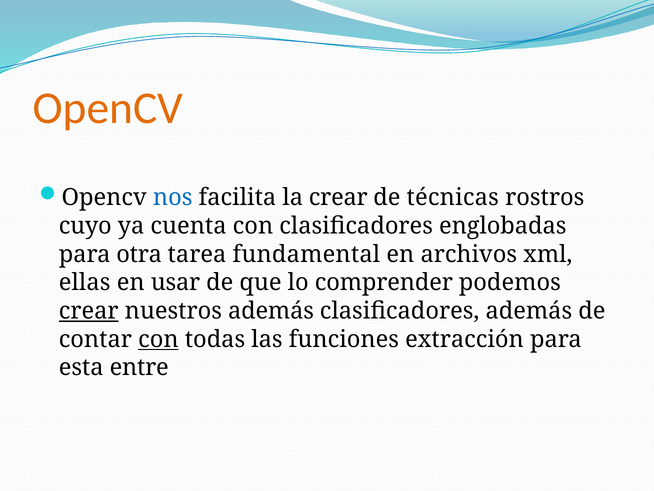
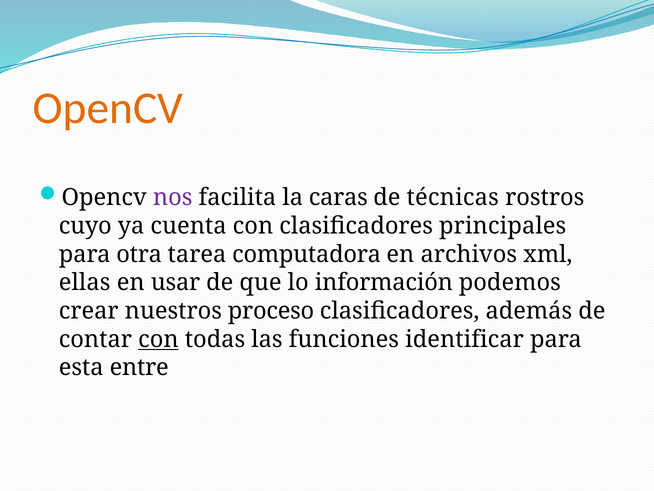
nos colour: blue -> purple (173, 197)
la crear: crear -> caras (338, 197)
englobadas: englobadas -> principales (503, 226)
fundamental: fundamental -> computadora (307, 254)
comprender: comprender -> información (384, 282)
crear underline: present -> none (89, 311)
nuestros además: además -> proceso (271, 311)
extracción: extracción -> identificar (464, 339)
